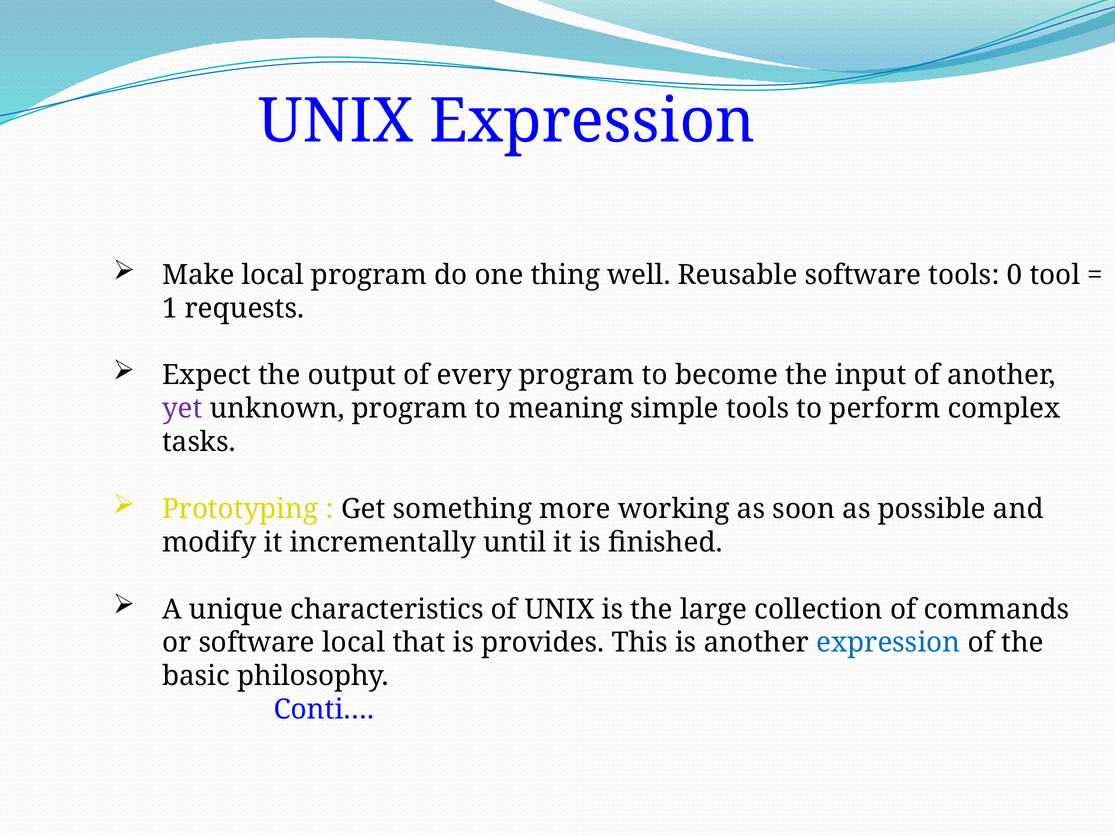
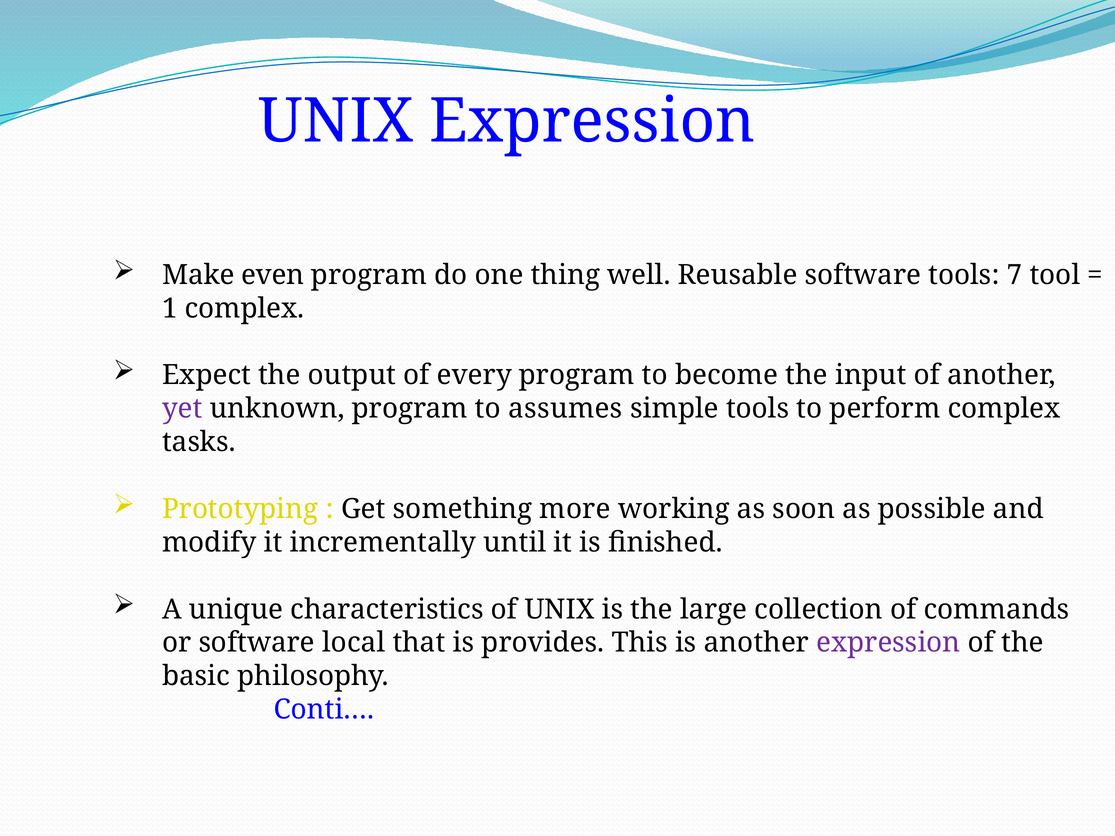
Make local: local -> even (273, 275)
0: 0 -> 7 (1015, 275)
1 requests: requests -> complex (245, 308)
meaning: meaning -> assumes (565, 409)
expression colour: blue -> purple (888, 643)
